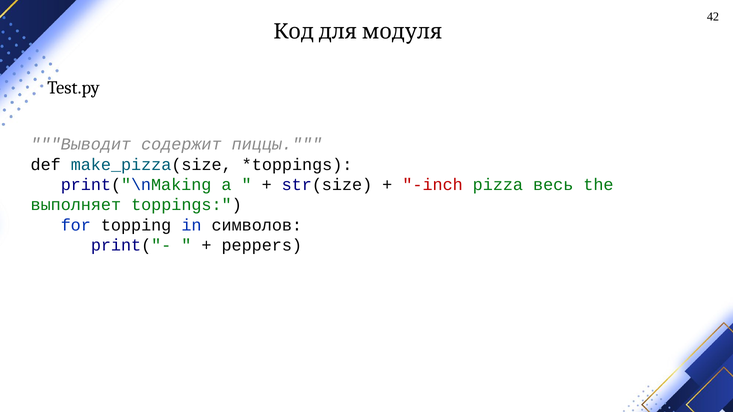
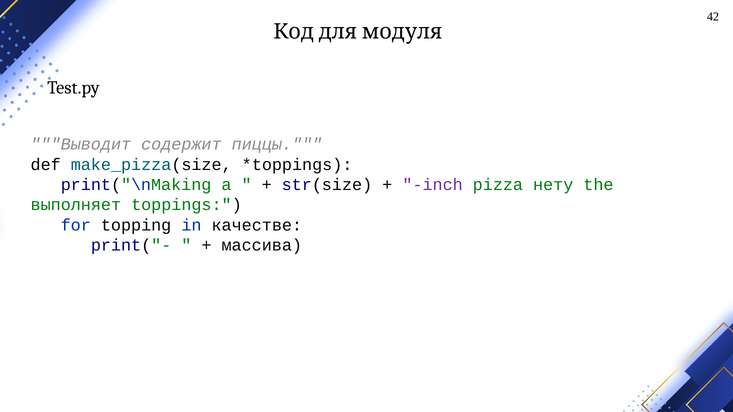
inch colour: red -> purple (433, 185)
весь: весь -> нету (553, 185)
символов: символов -> качестве (257, 225)
peppers: peppers -> массива (262, 245)
